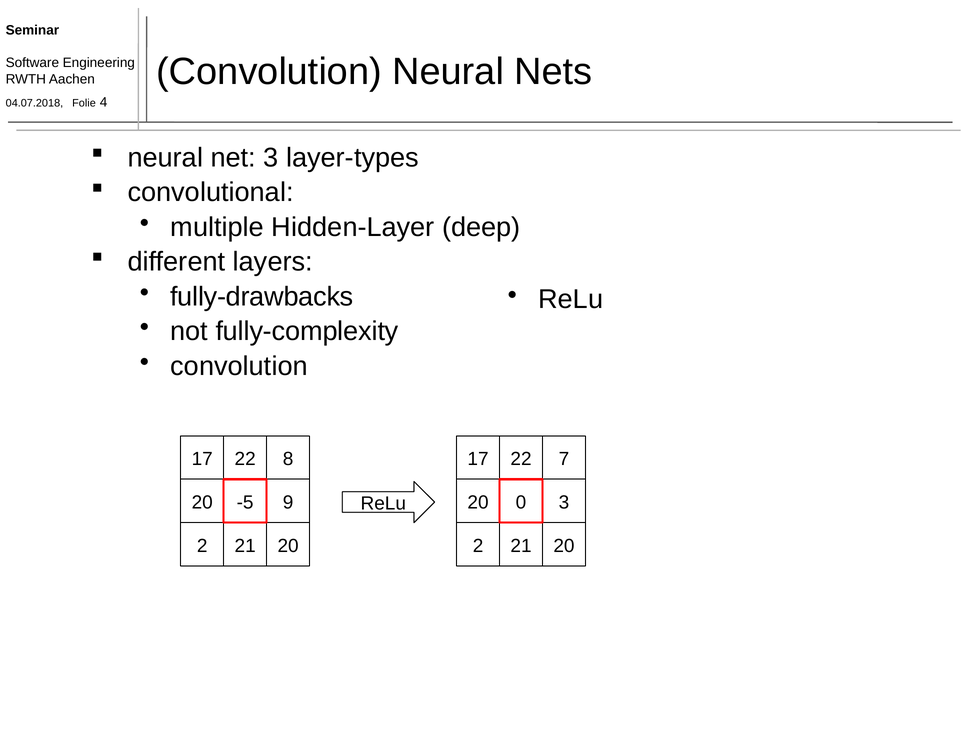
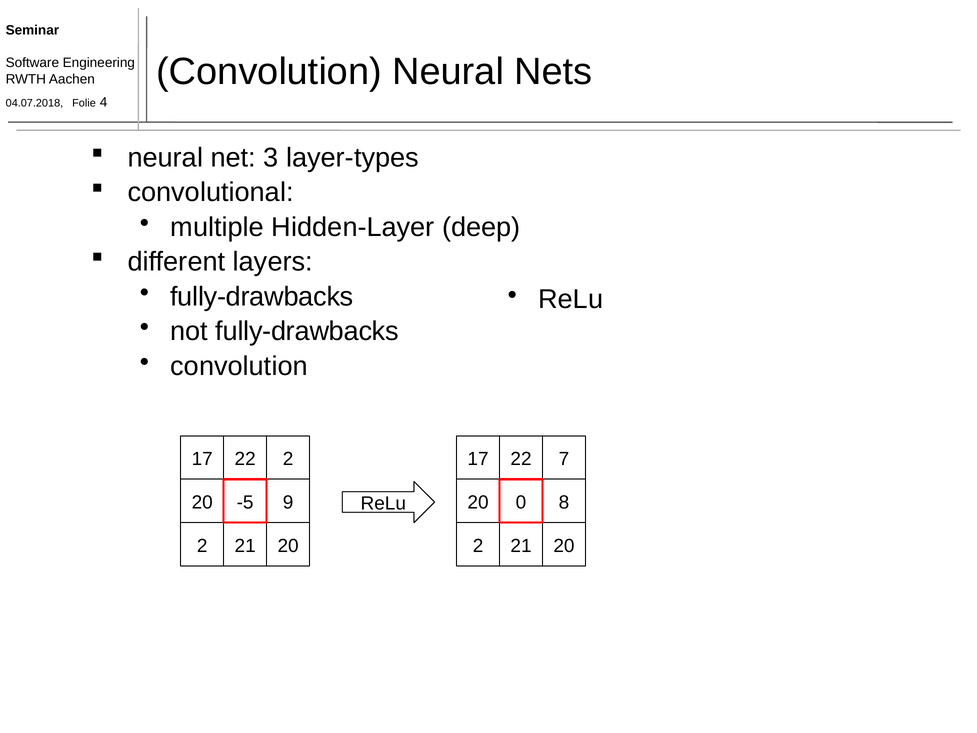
not fully-complexity: fully-complexity -> fully-drawbacks (307, 331)
22 8: 8 -> 2 (288, 459)
20 3: 3 -> 8 (564, 502)
